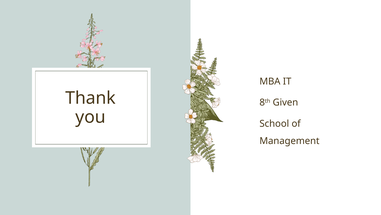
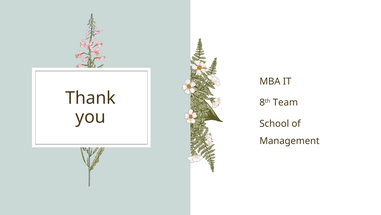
Given: Given -> Team (285, 102)
